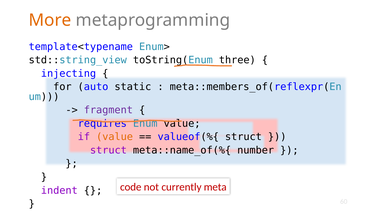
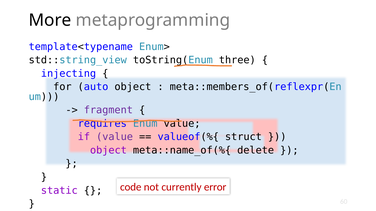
More colour: orange -> black (50, 20)
auto static: static -> object (133, 87)
value colour: orange -> purple (115, 137)
struct: struct -> object (108, 151)
number: number -> delete (256, 151)
meta: meta -> error (215, 188)
indent: indent -> static (59, 191)
